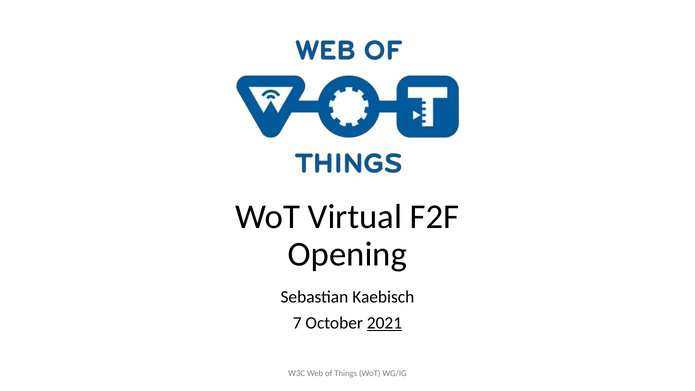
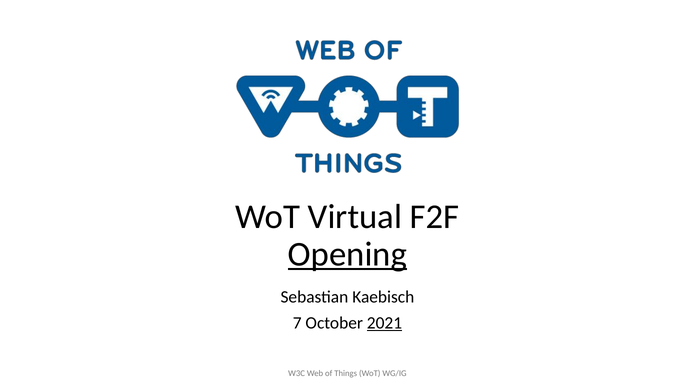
Opening underline: none -> present (347, 254)
